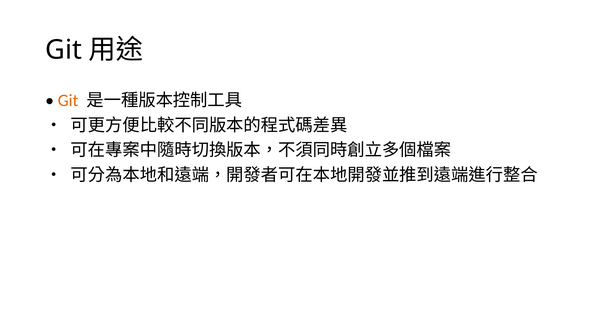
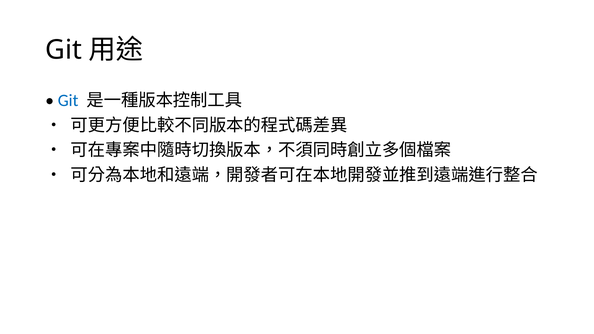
Git colour: orange -> blue (68, 100)
